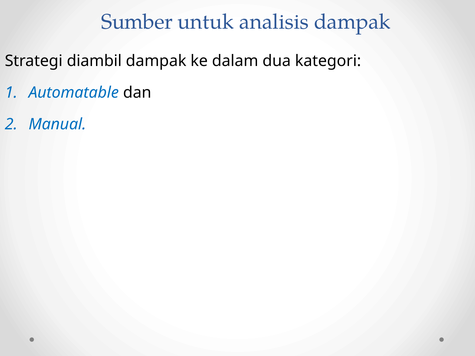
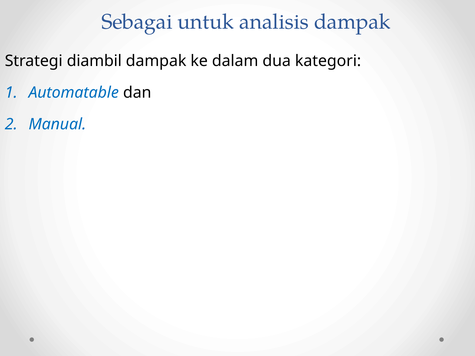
Sumber: Sumber -> Sebagai (137, 22)
